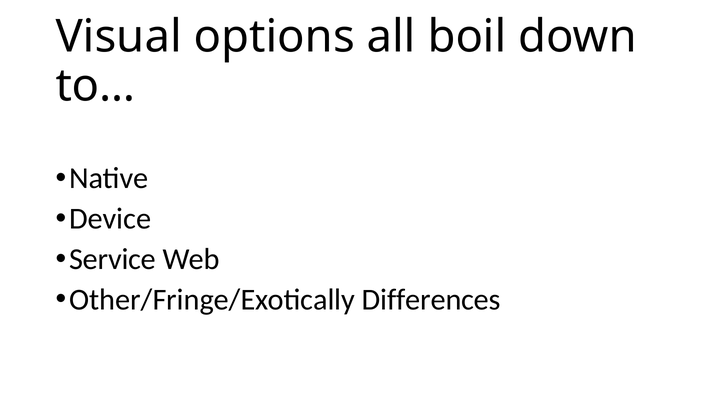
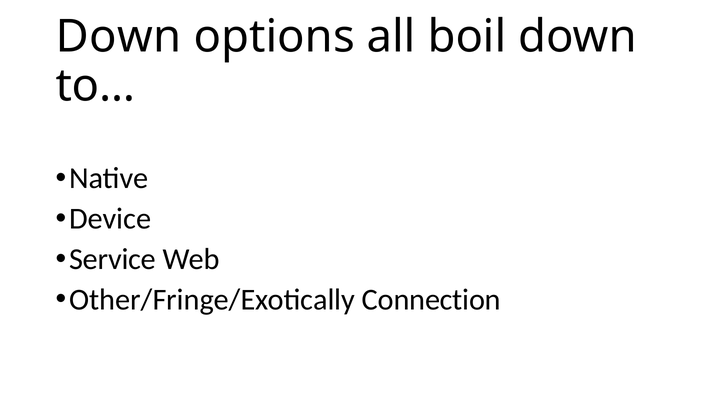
Visual: Visual -> Down (119, 37)
Differences: Differences -> Connection (431, 299)
